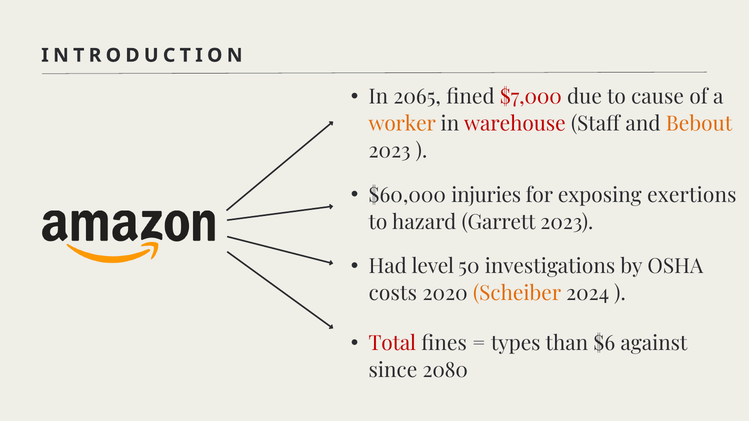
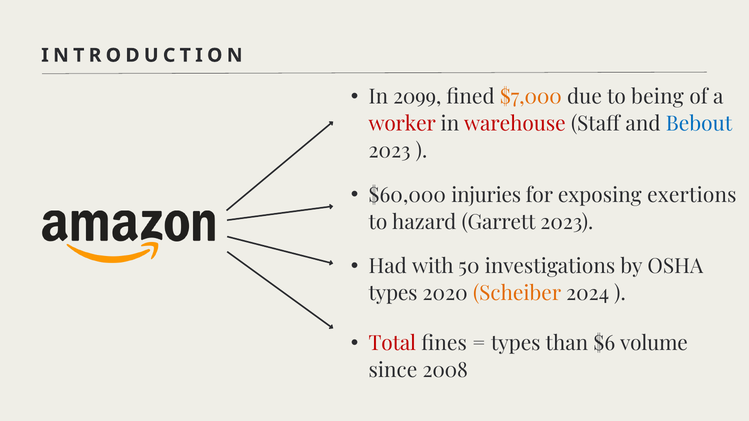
2065: 2065 -> 2099 (417, 97)
$7,000 colour: red -> orange (531, 97)
cause: cause -> being (657, 97)
worker colour: orange -> red (402, 124)
Bebout colour: orange -> blue (699, 124)
level: level -> with (433, 267)
costs: costs -> types (393, 294)
against: against -> volume (654, 344)
2080: 2080 -> 2008 (445, 371)
